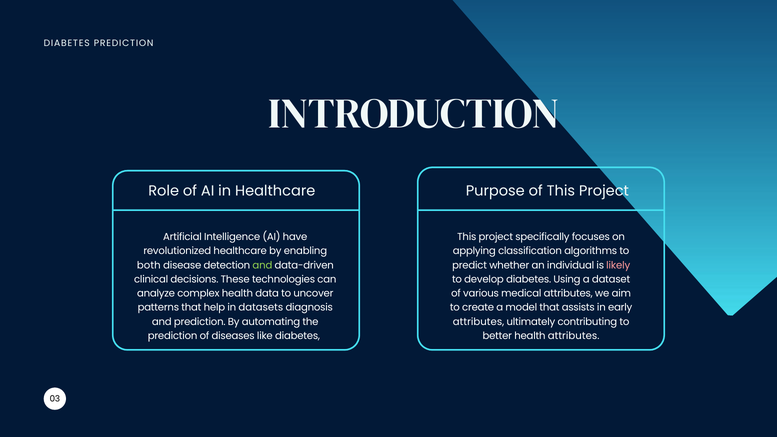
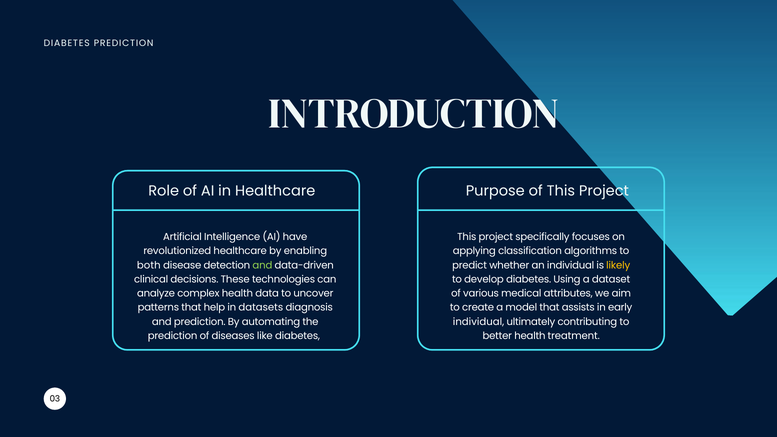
likely colour: pink -> yellow (618, 265)
attributes: attributes -> individual (479, 322)
health attributes: attributes -> treatment (574, 336)
